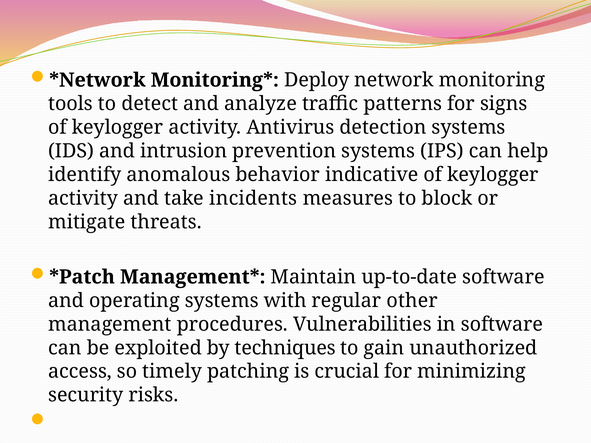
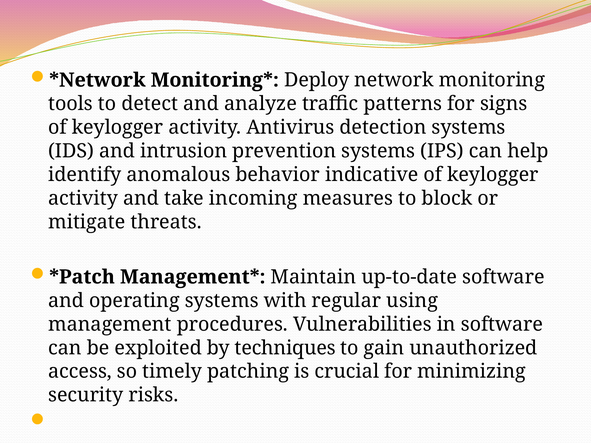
incidents: incidents -> incoming (253, 198)
other: other -> using (412, 301)
